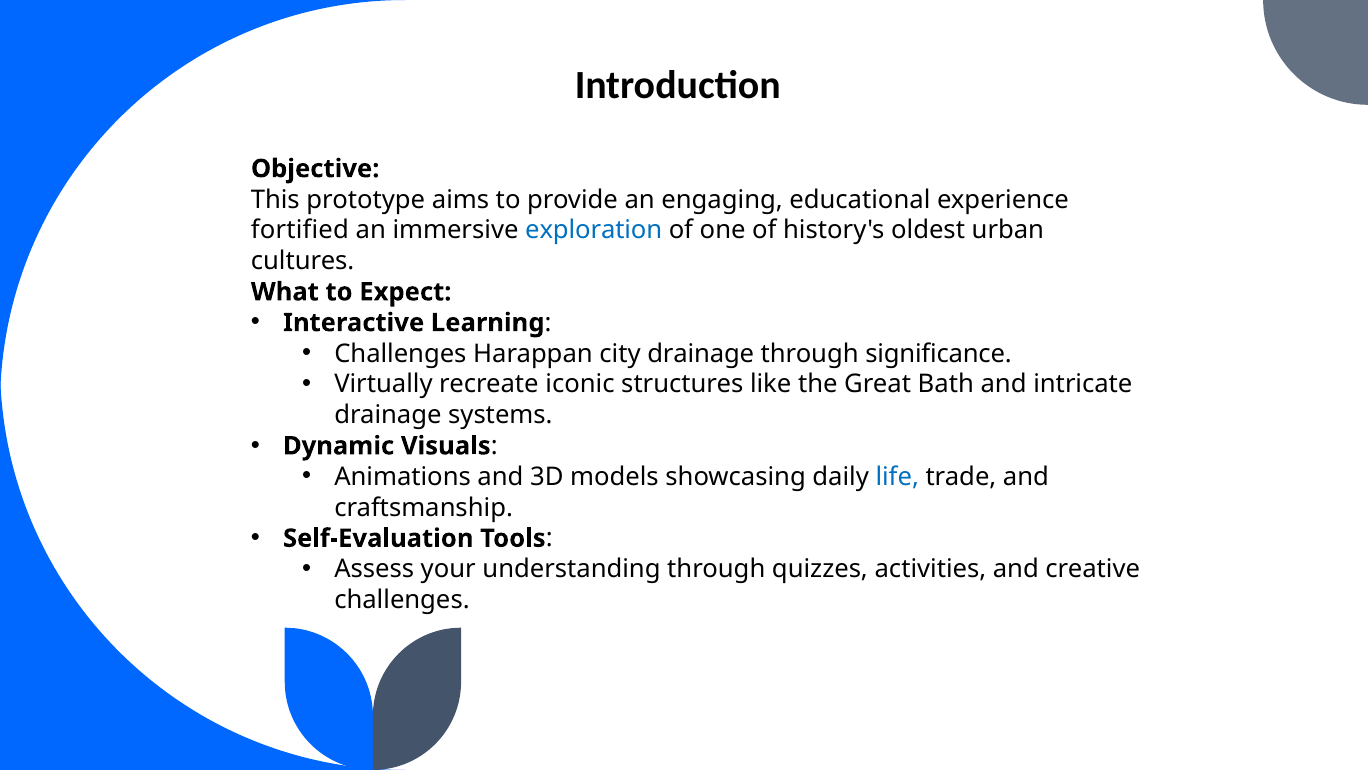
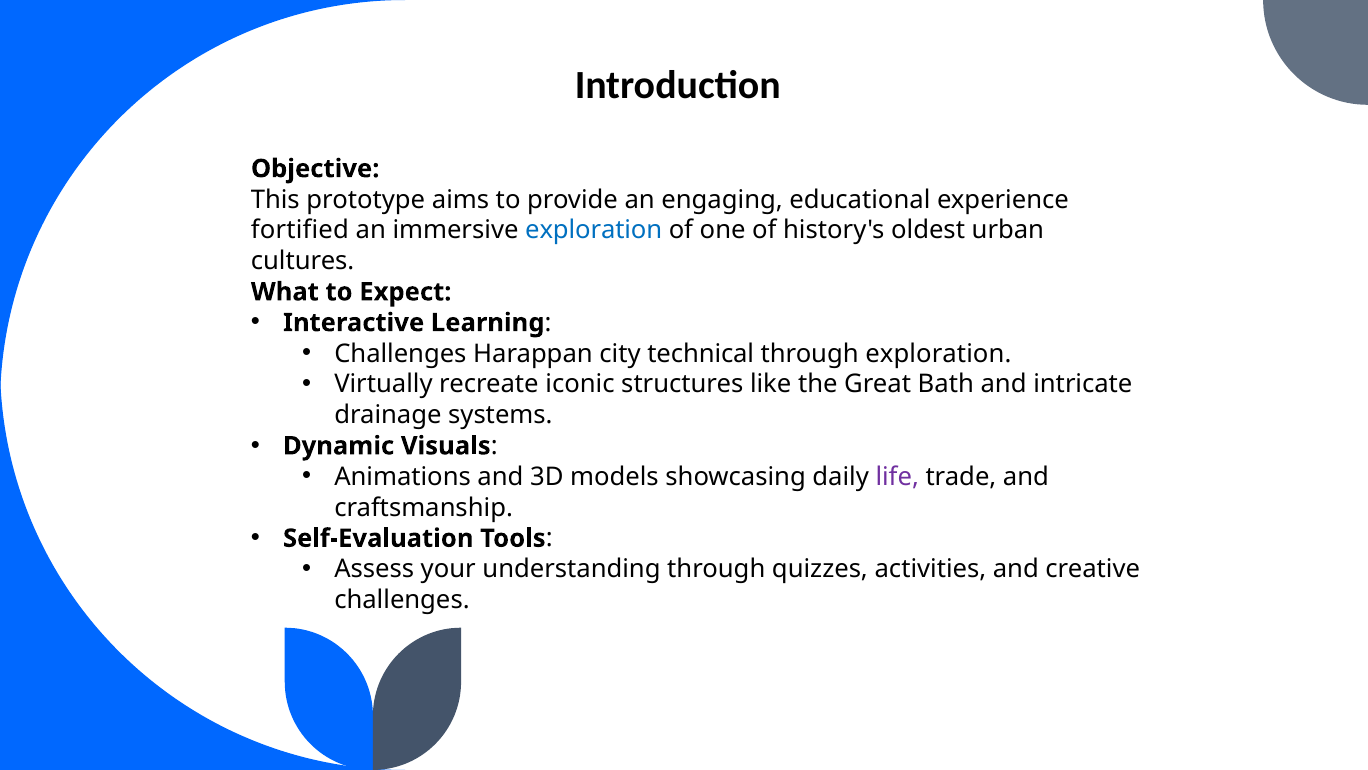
city drainage: drainage -> technical (701, 353)
through significance: significance -> exploration (938, 353)
life colour: blue -> purple (897, 476)
